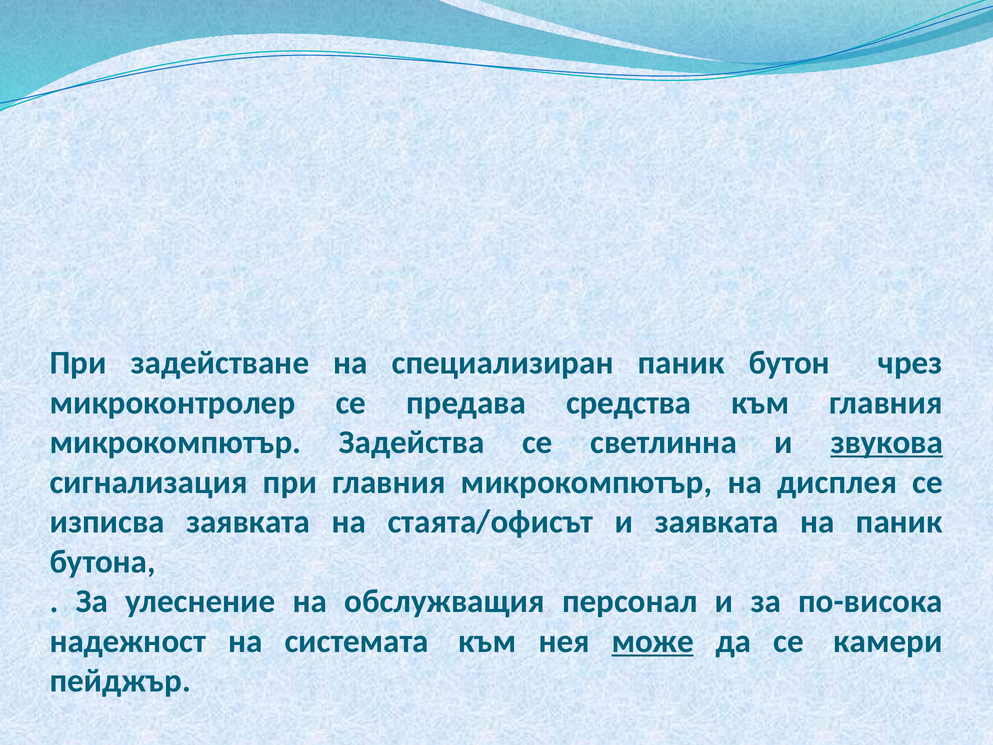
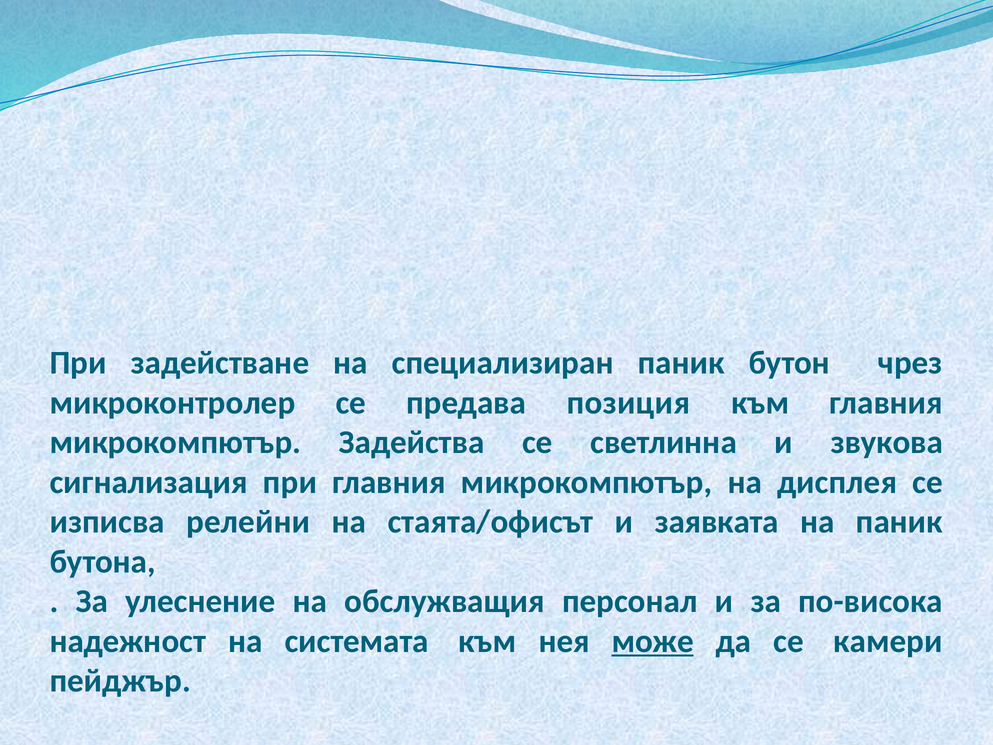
средства: средства -> позиция (628, 403)
звукова underline: present -> none (887, 442)
изписва заявката: заявката -> релейни (248, 522)
